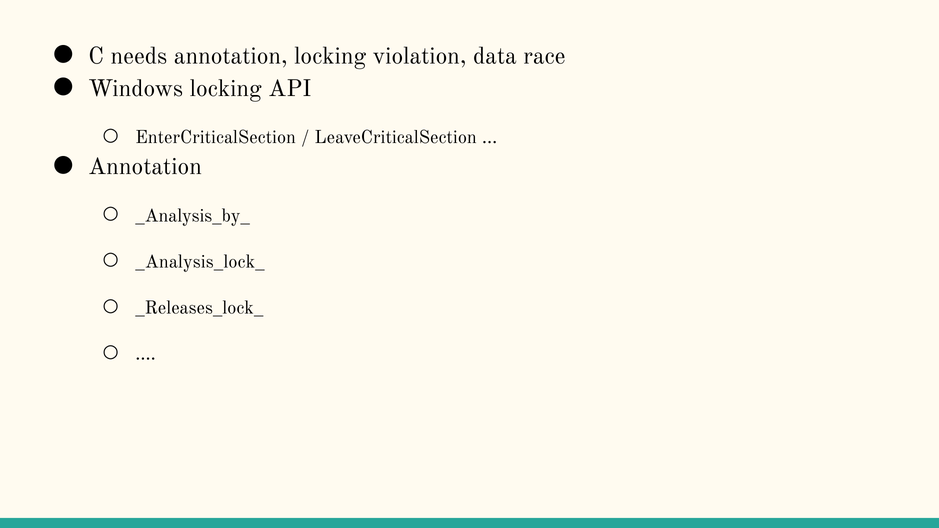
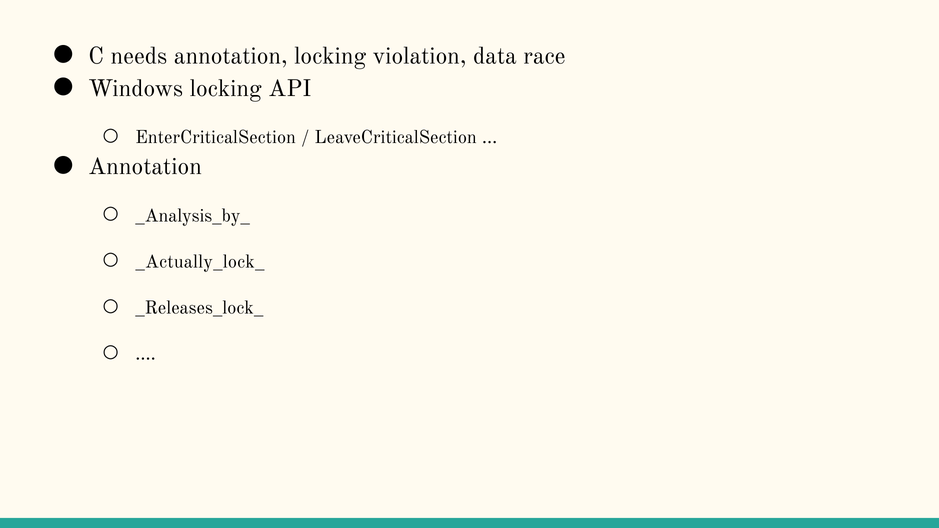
_Analysis_lock_: _Analysis_lock_ -> _Actually_lock_ (200, 262)
